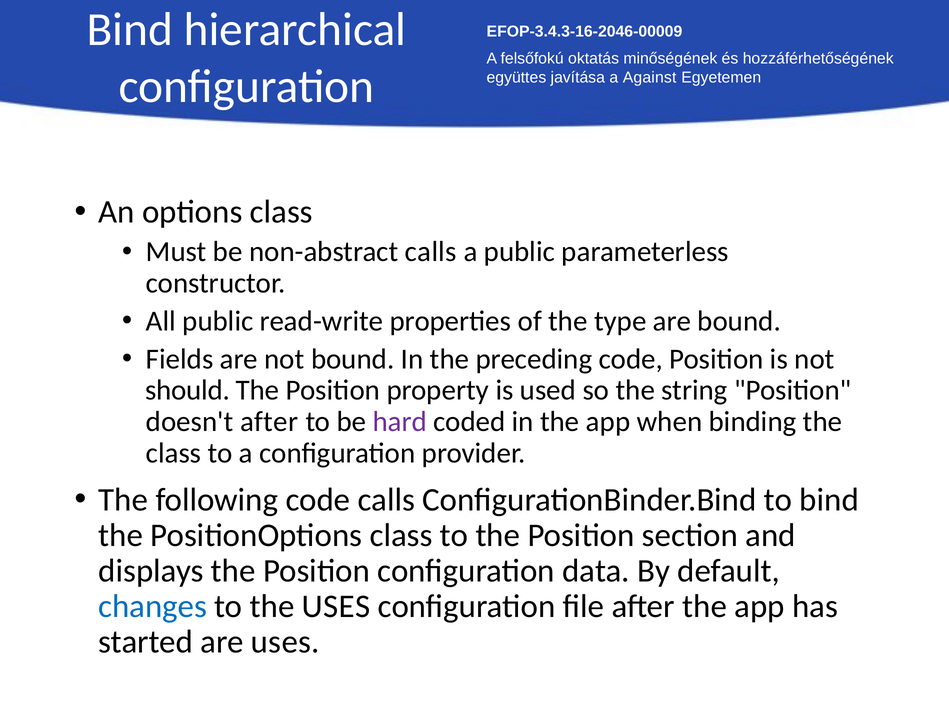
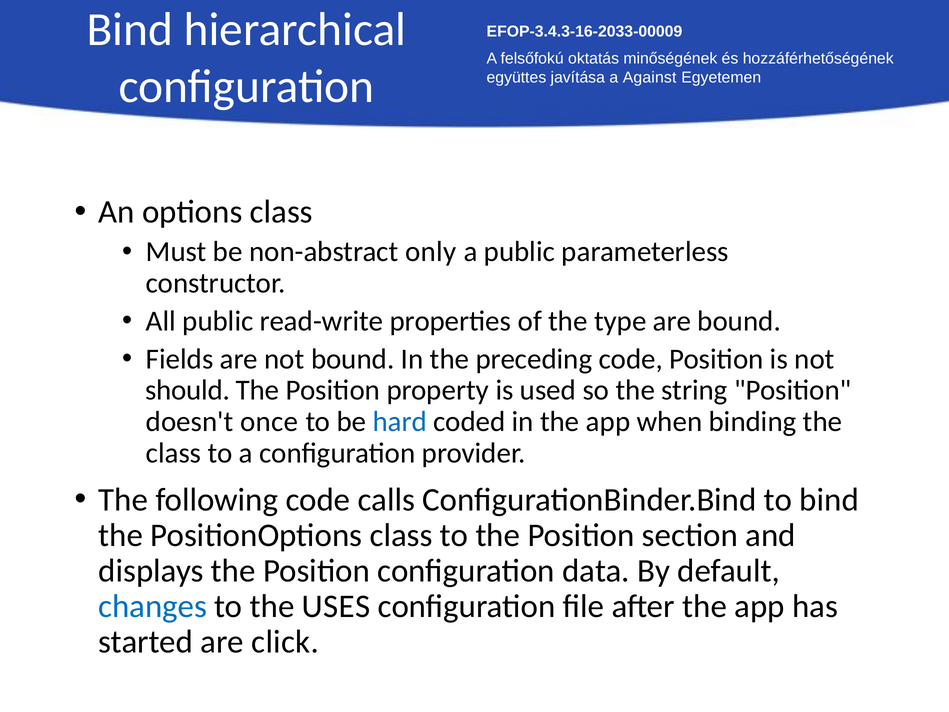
EFOP-3.4.3-16-2046-00009: EFOP-3.4.3-16-2046-00009 -> EFOP-3.4.3-16-2033-00009 (584, 32)
non-abstract calls: calls -> only (431, 252)
doesn't after: after -> once (269, 422)
hard colour: purple -> blue (400, 422)
are uses: uses -> click (285, 642)
